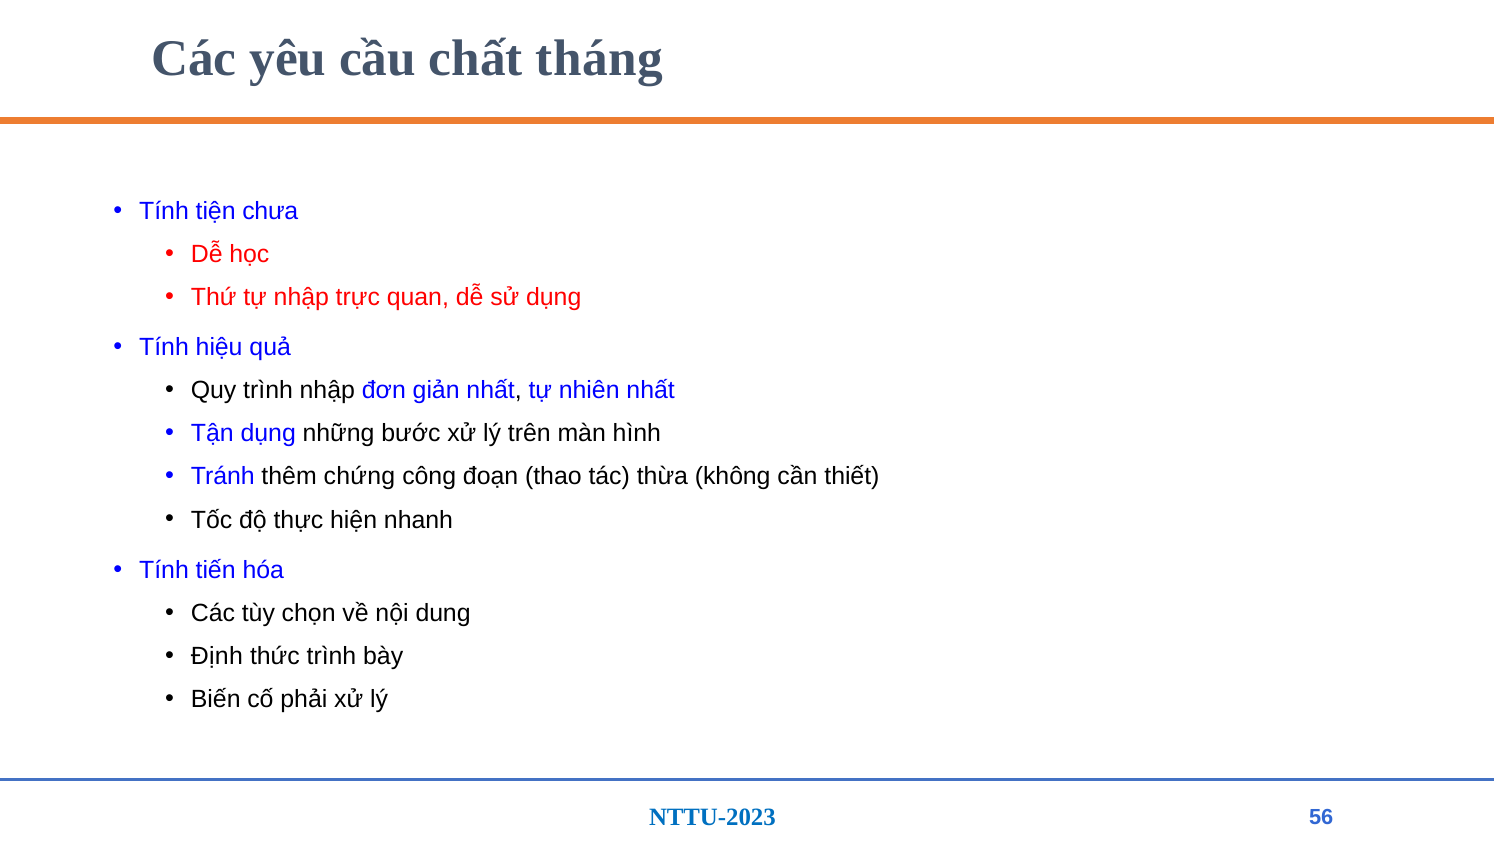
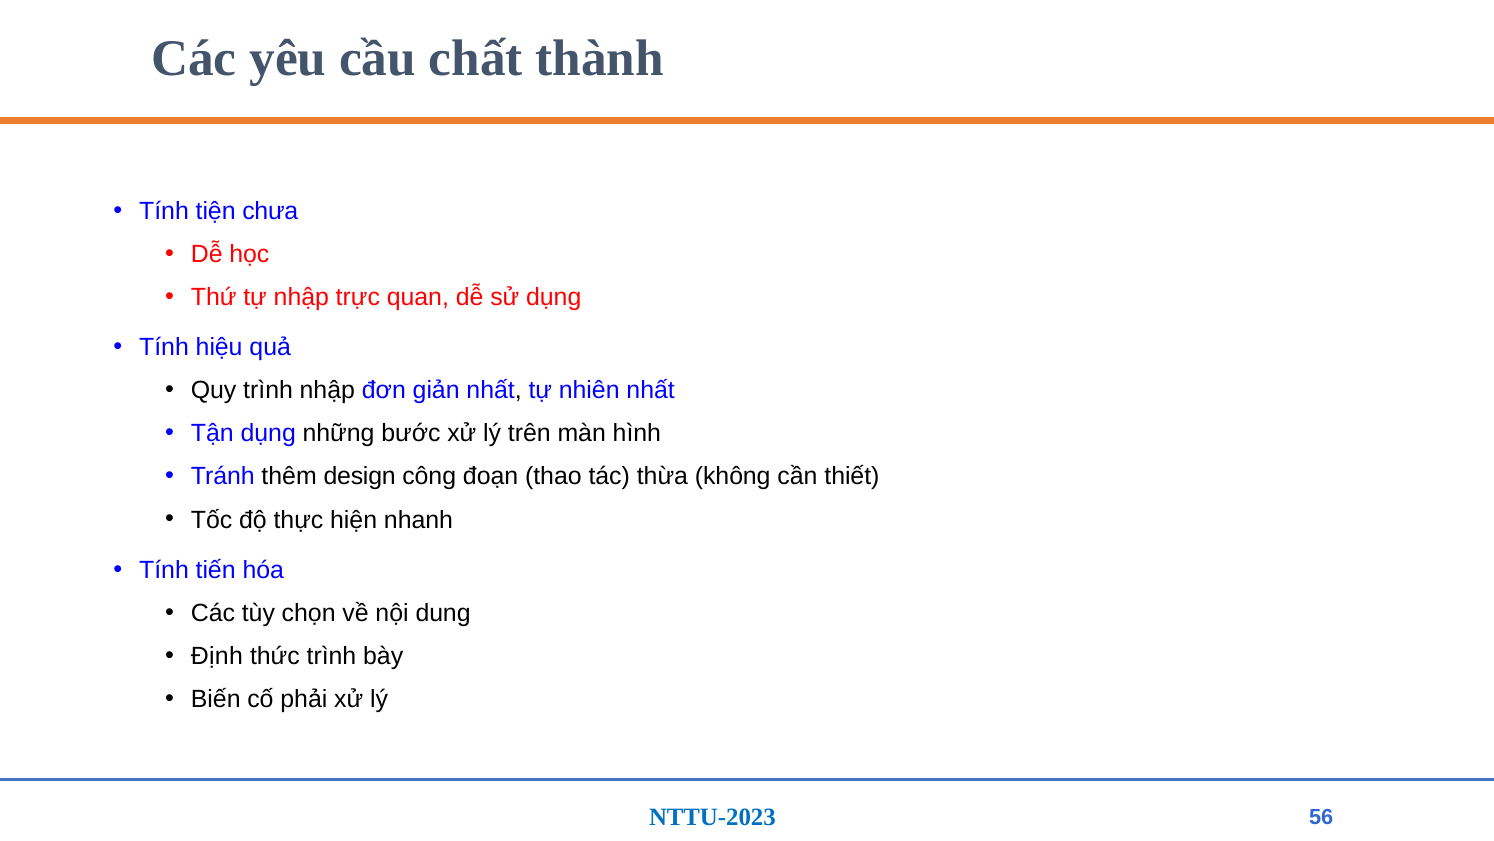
tháng: tháng -> thành (600, 58)
chứng: chứng -> design (360, 476)
